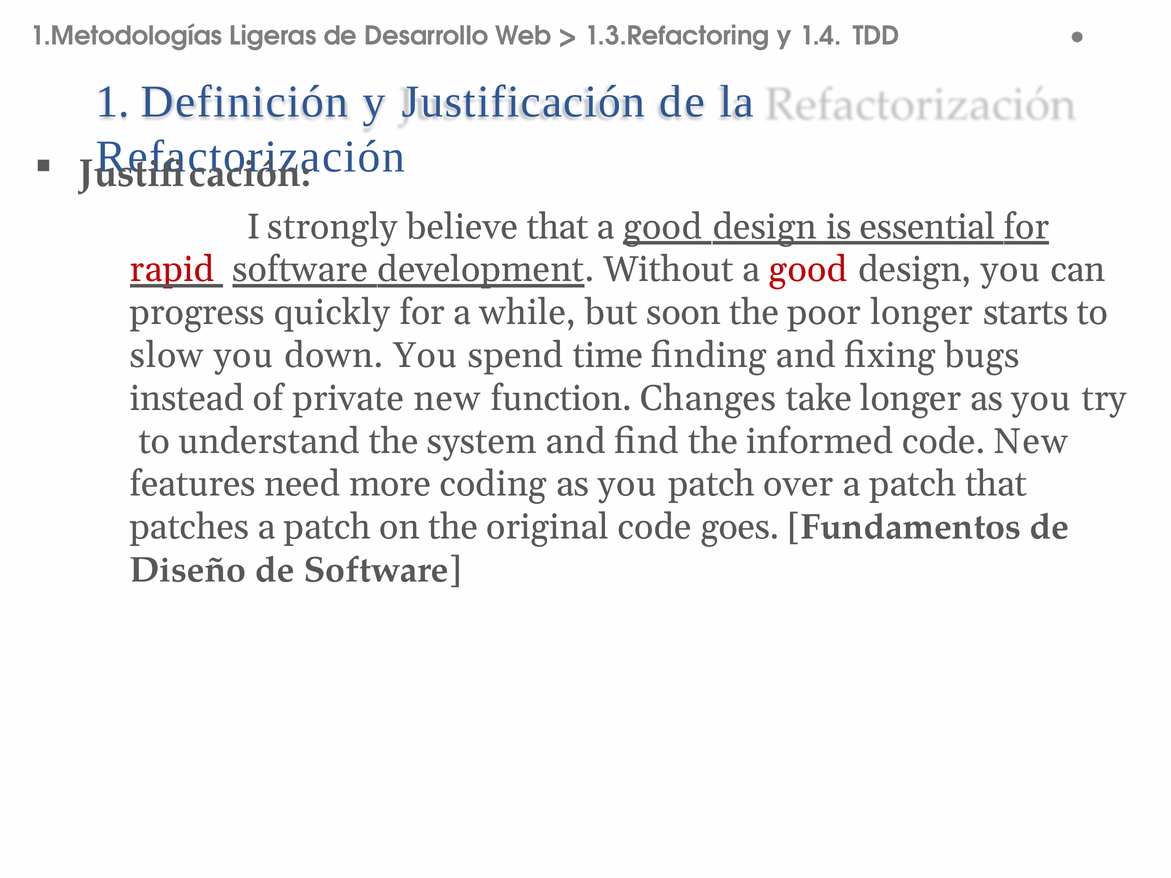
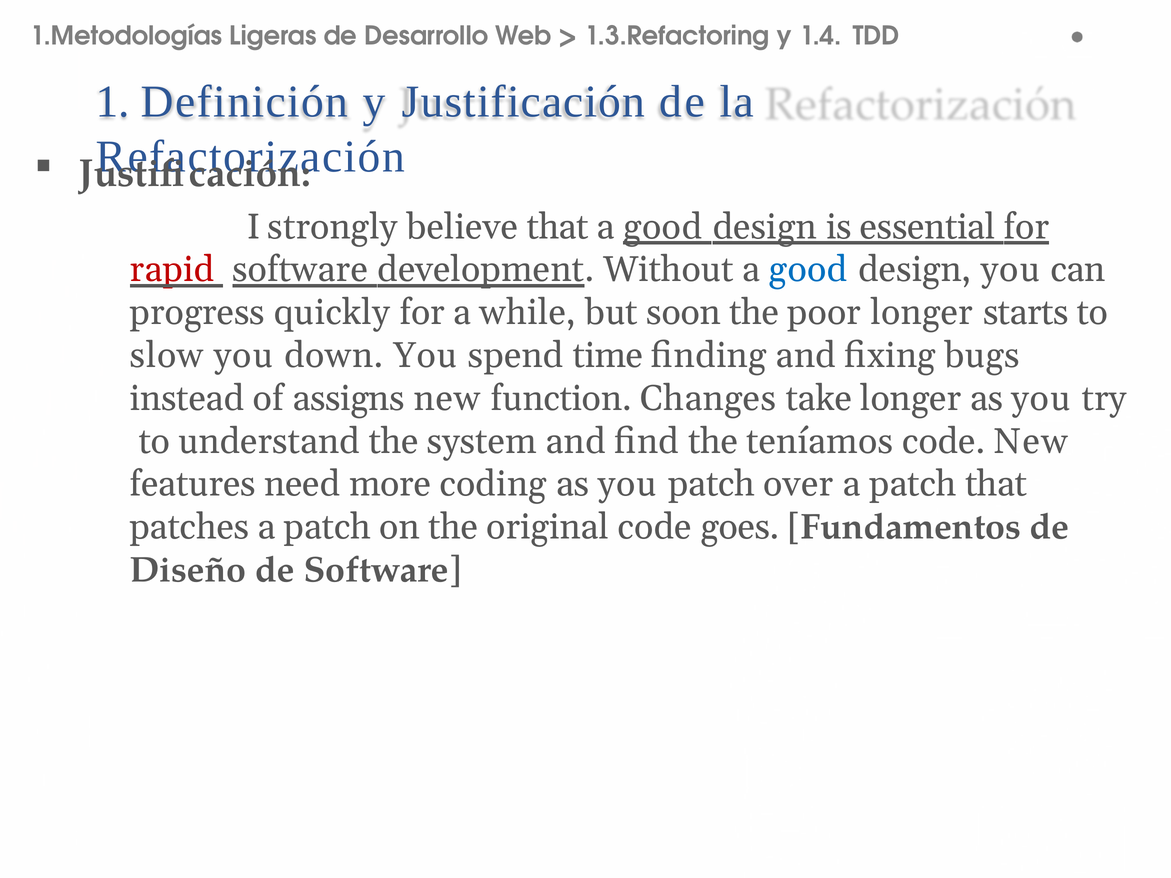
good colour: red -> blue (808, 270)
private: private -> assigns (349, 398)
informed: informed -> teníamos (820, 441)
